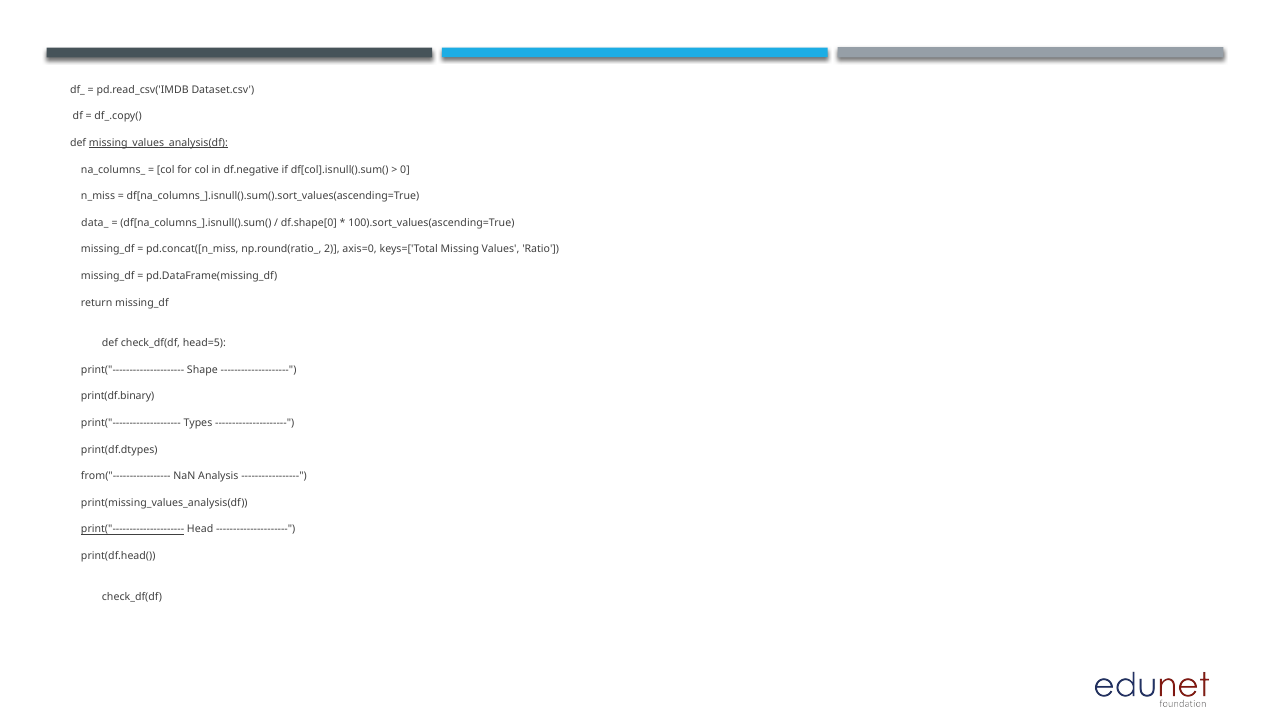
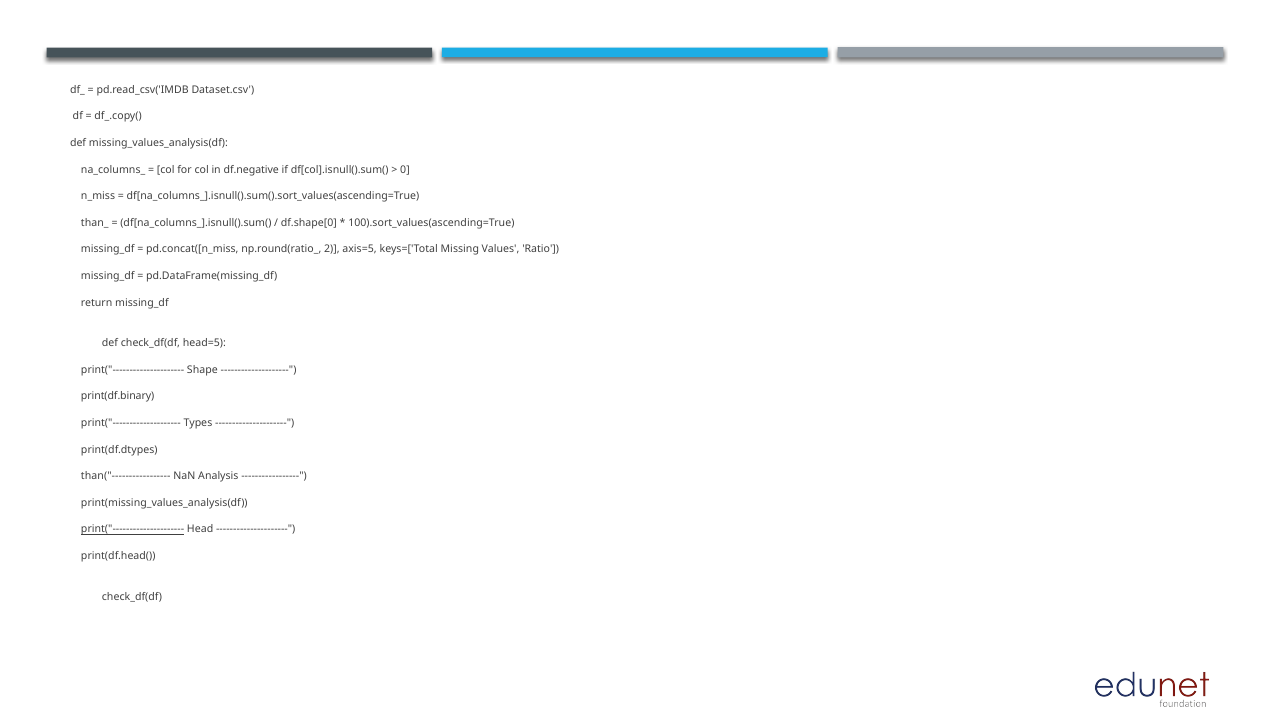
missing_values_analysis(df underline: present -> none (158, 143)
data_: data_ -> than_ (95, 223)
axis=0: axis=0 -> axis=5 (360, 250)
from("-----------------: from("----------------- -> than("----------------- (126, 477)
